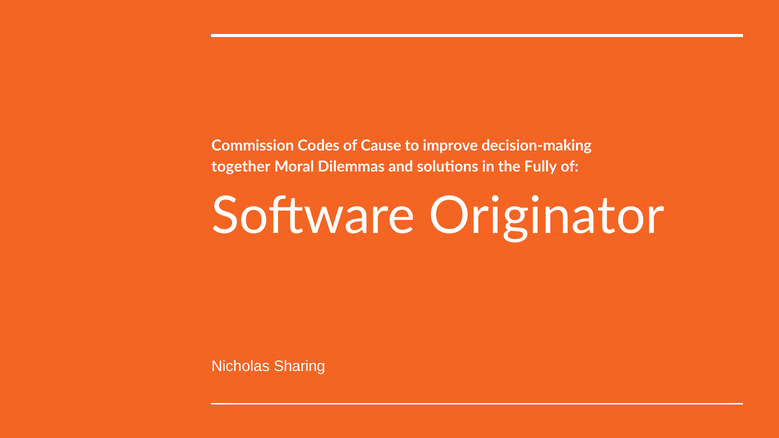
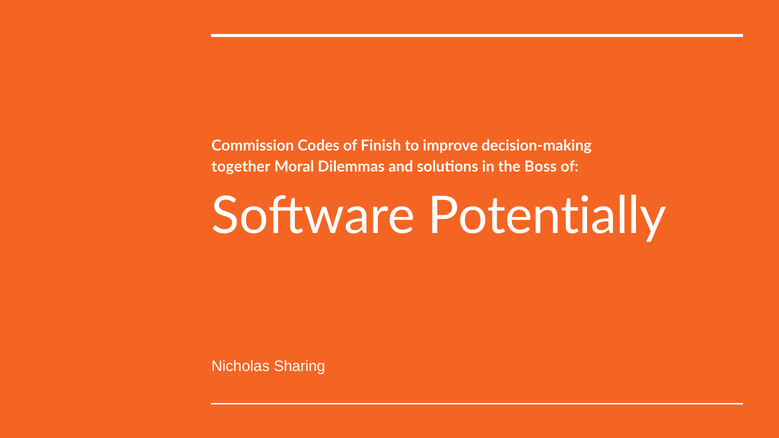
Cause: Cause -> Finish (381, 146)
Fully: Fully -> Boss (541, 167)
Originator: Originator -> Potentially (547, 216)
